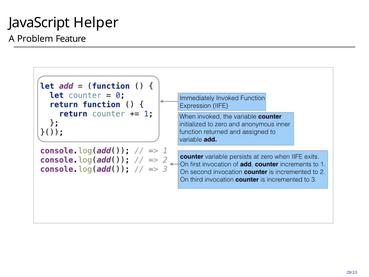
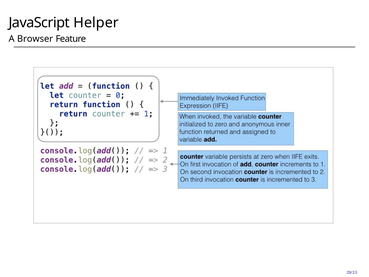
Problem: Problem -> Browser (35, 39)
